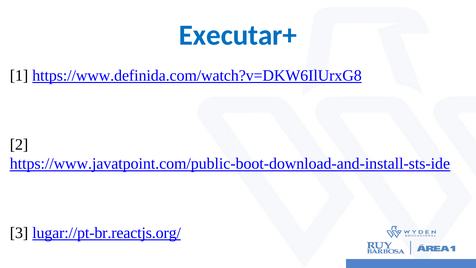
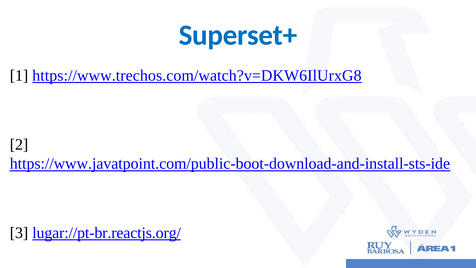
Executar+: Executar+ -> Superset+ (238, 35)
https://www.definida.com/watch?v=DKW6IlUrxG8: https://www.definida.com/watch?v=DKW6IlUrxG8 -> https://www.trechos.com/watch?v=DKW6IlUrxG8 (197, 75)
